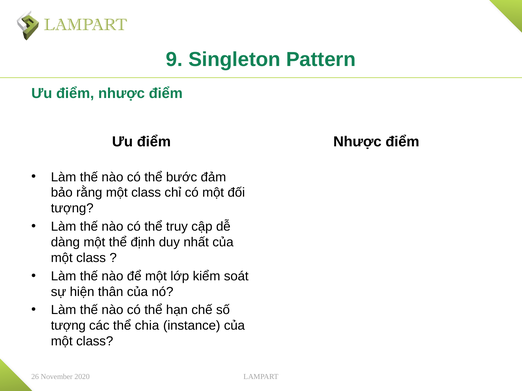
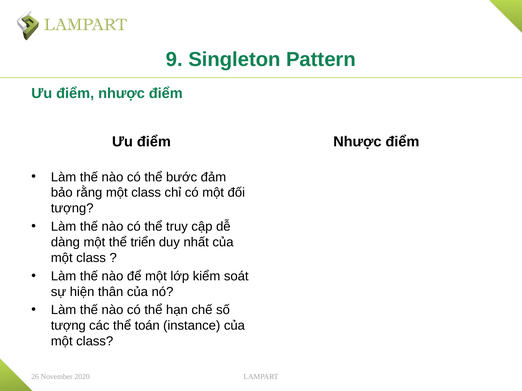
định: định -> triển (143, 243)
chia: chia -> toán (147, 326)
